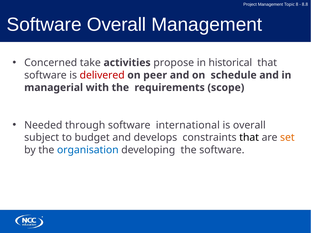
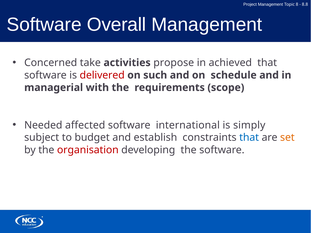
historical: historical -> achieved (230, 63)
peer: peer -> such (155, 75)
through: through -> affected (85, 125)
is overall: overall -> simply (249, 125)
develops: develops -> establish (155, 138)
that colour: black -> blue (249, 138)
organisation colour: blue -> red (88, 150)
